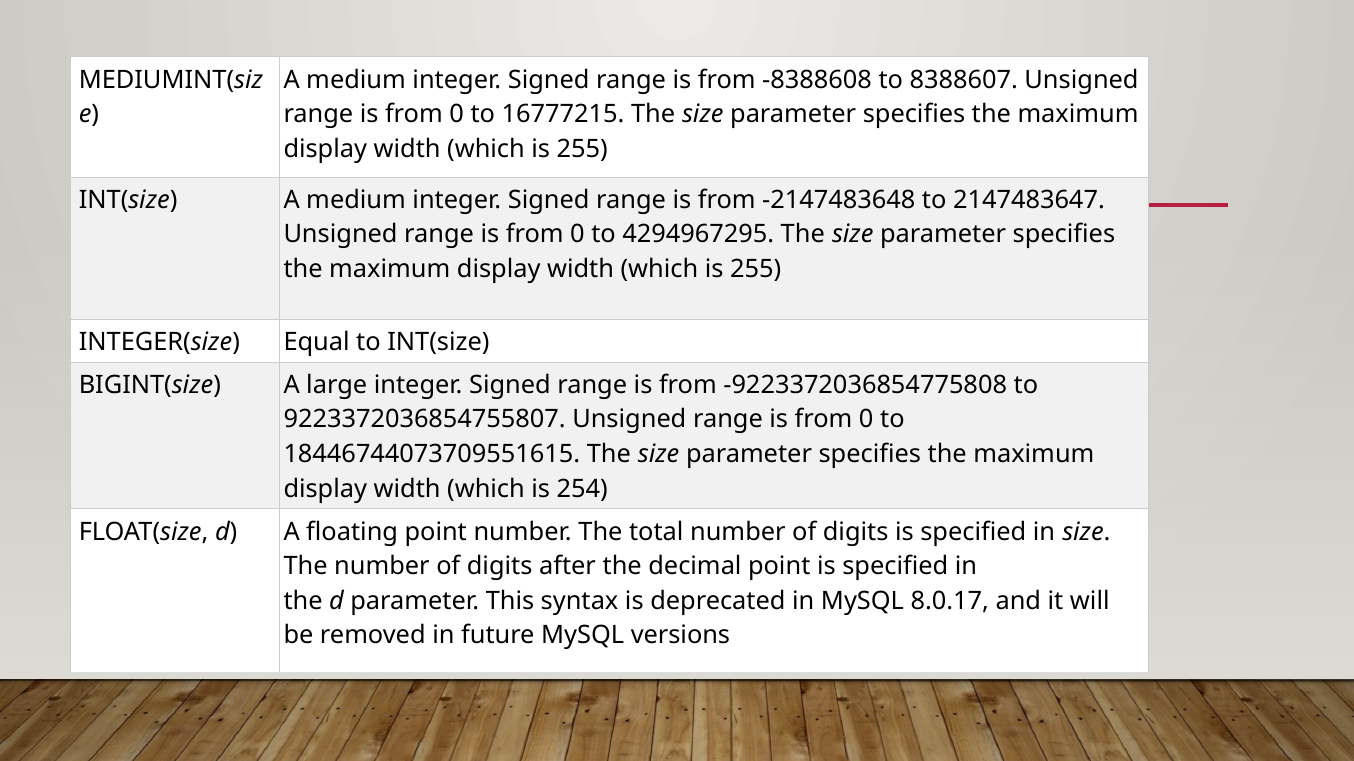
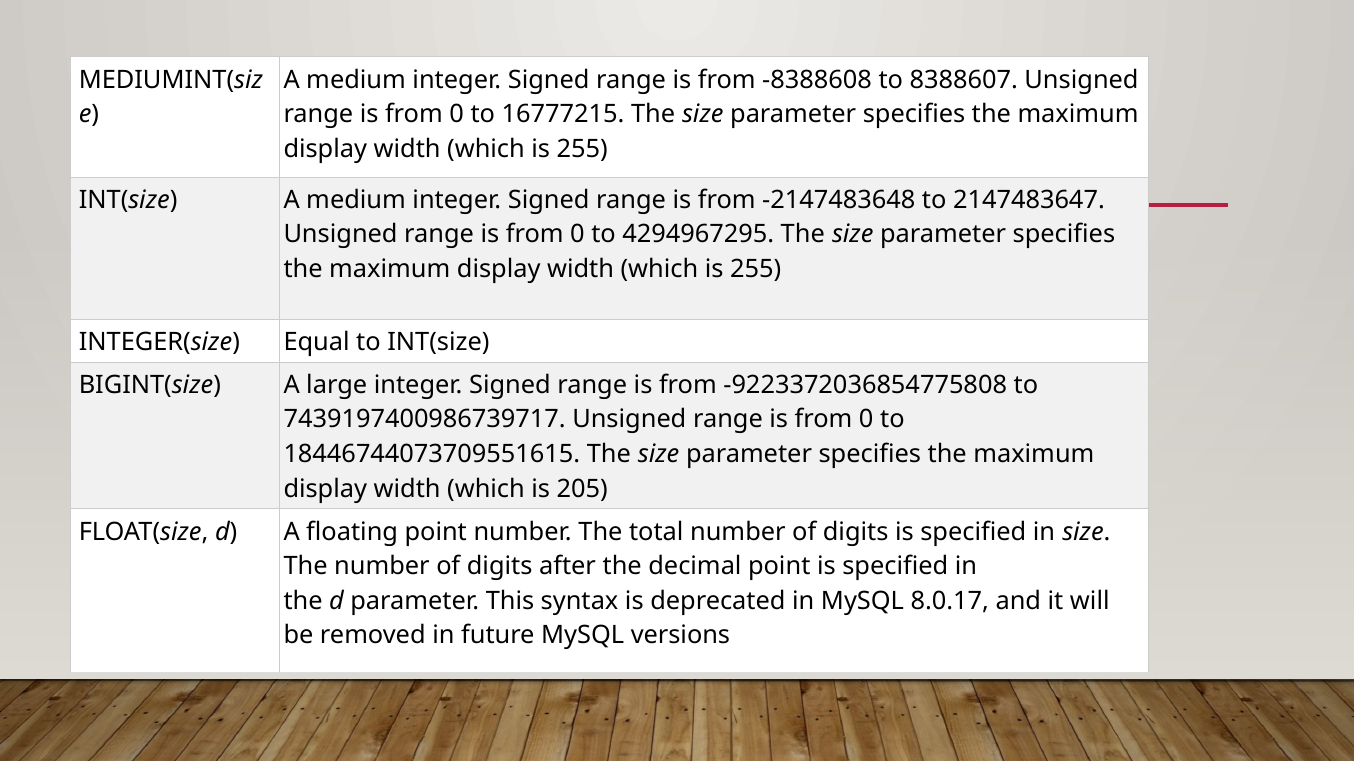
9223372036854755807: 9223372036854755807 -> 7439197400986739717 (425, 420)
254: 254 -> 205 (582, 489)
